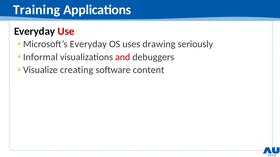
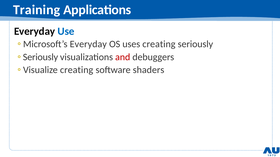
Use colour: red -> blue (66, 31)
uses drawing: drawing -> creating (159, 44)
Informal: Informal -> Seriously (40, 57)
content: content -> shaders (149, 70)
